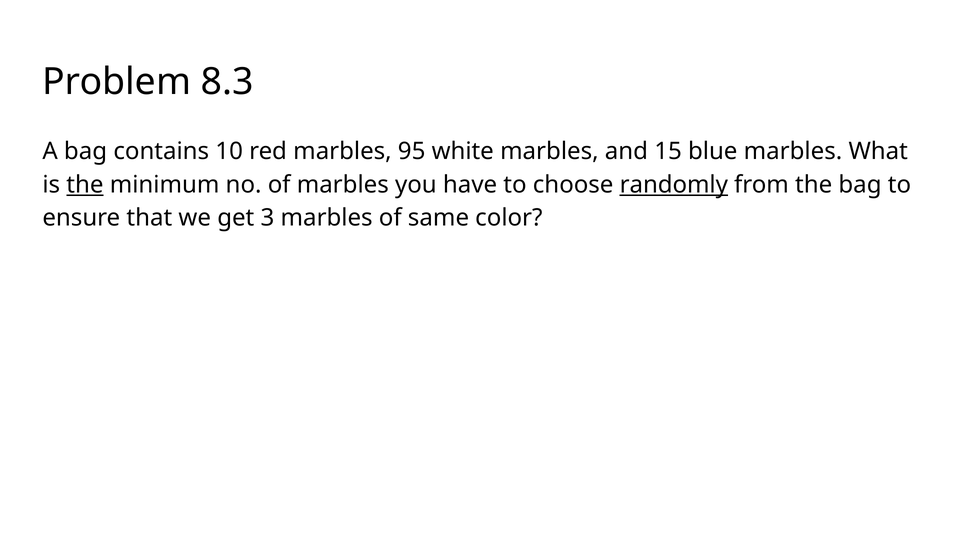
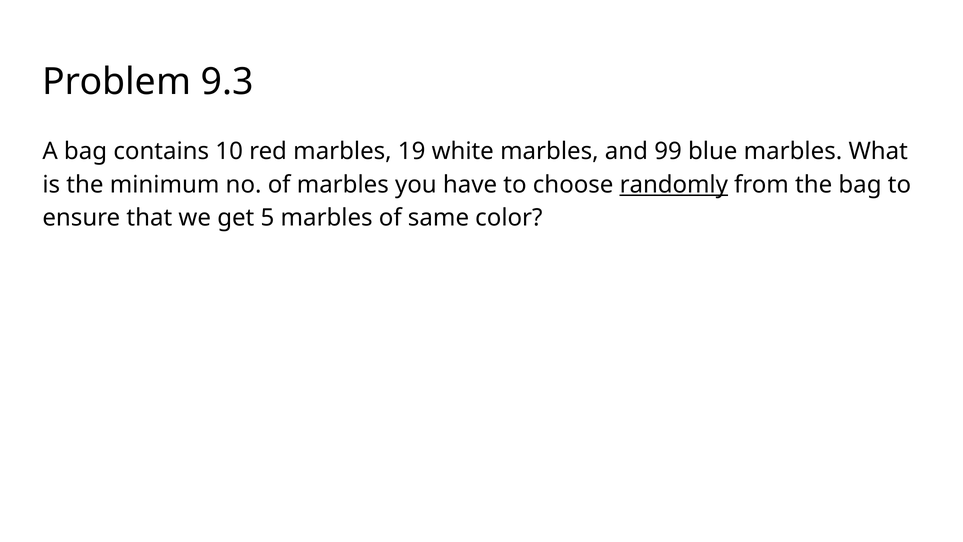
8.3: 8.3 -> 9.3 (227, 82)
95: 95 -> 19 (412, 151)
15: 15 -> 99 (668, 151)
the underline: present -> none (85, 185)
3: 3 -> 5 (267, 218)
